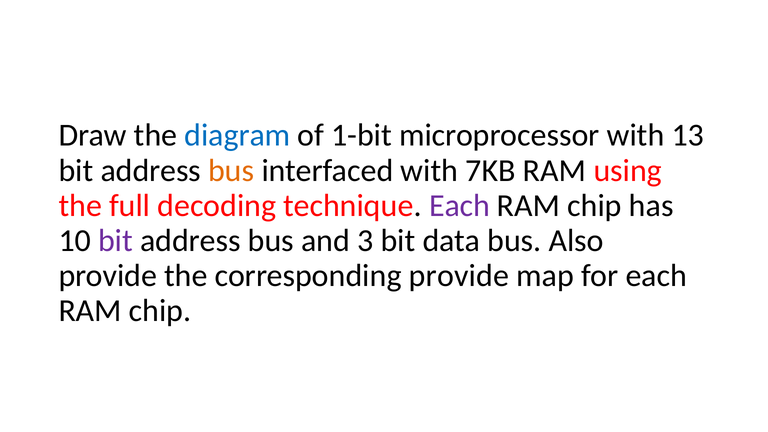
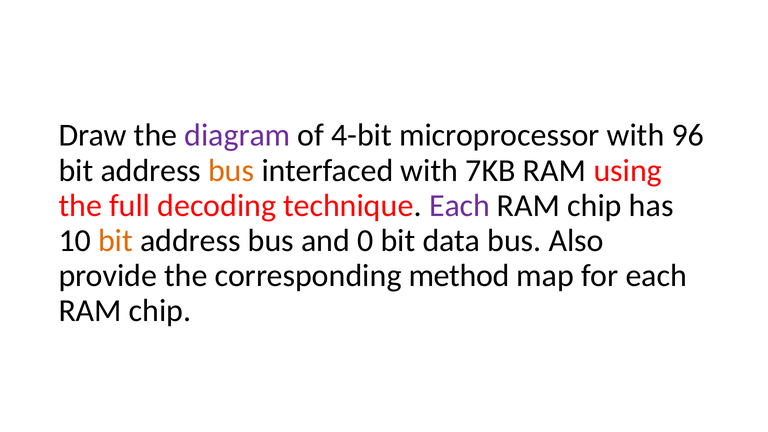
diagram colour: blue -> purple (237, 135)
1-bit: 1-bit -> 4-bit (362, 135)
13: 13 -> 96 (688, 135)
bit colour: purple -> orange (115, 241)
3: 3 -> 0 (365, 241)
corresponding provide: provide -> method (459, 276)
